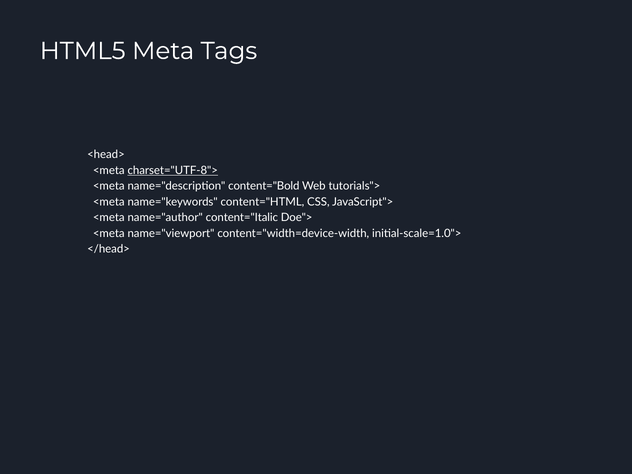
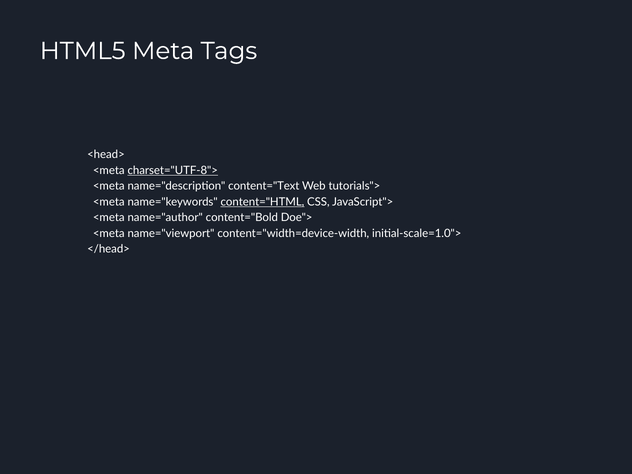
content="Bold: content="Bold -> content="Text (264, 186)
content="HTML underline: none -> present (262, 202)
content="Italic: content="Italic -> content="Bold (242, 218)
